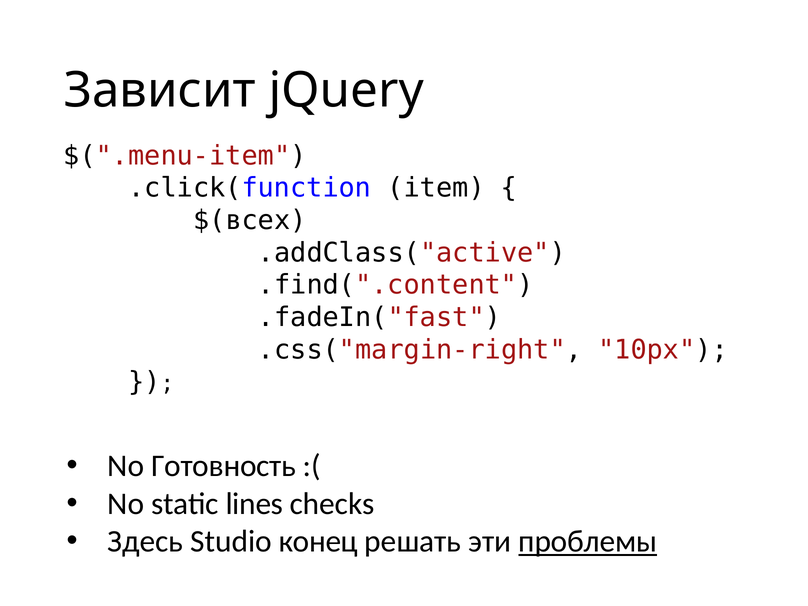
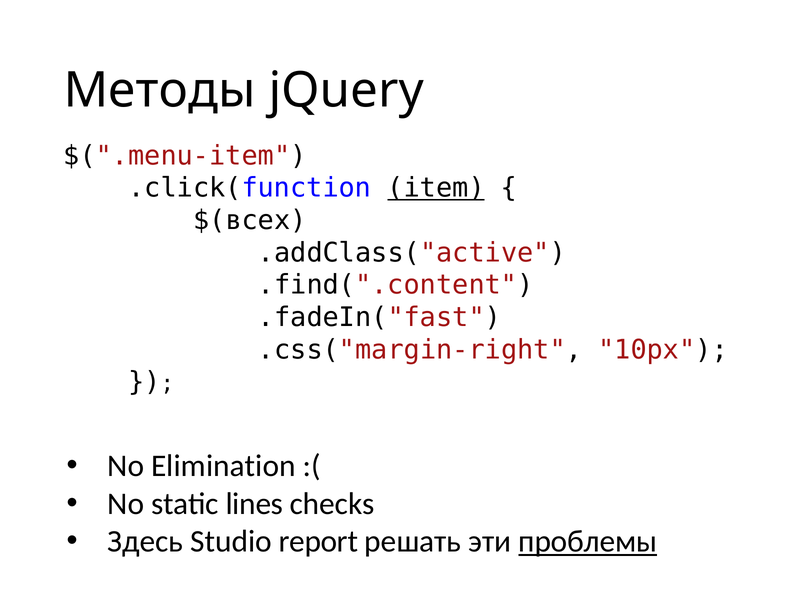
Зависит: Зависит -> Методы (160, 90)
item underline: none -> present (436, 188)
Готовность: Готовность -> Elimination (223, 466)
конец: конец -> report (318, 542)
